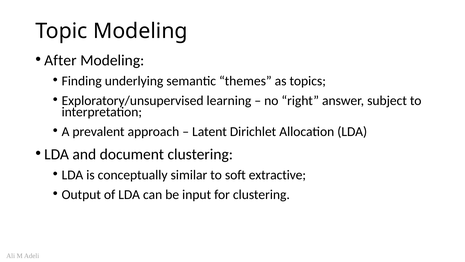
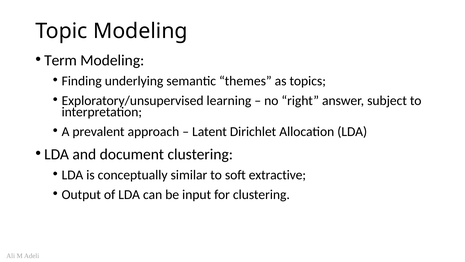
After: After -> Term (61, 60)
